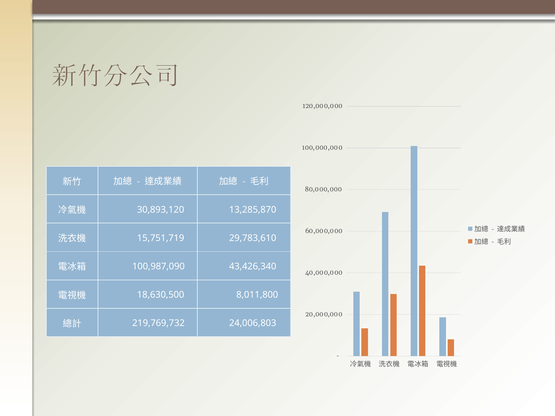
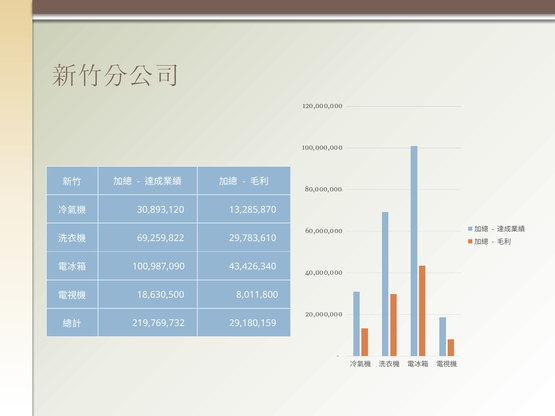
15,751,719: 15,751,719 -> 69,259,822 (161, 238)
24,006,803: 24,006,803 -> 29,180,159 (253, 323)
